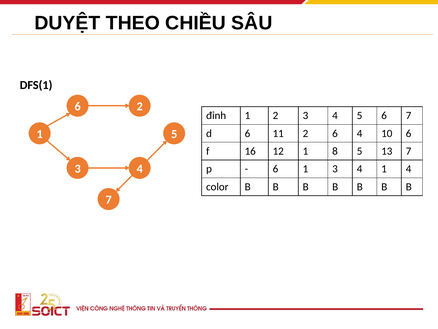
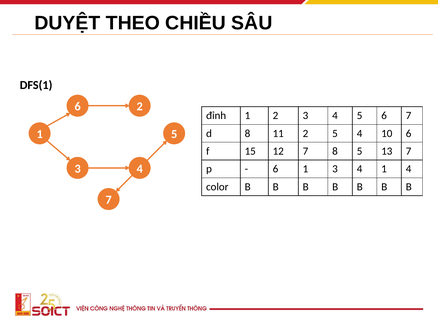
d 6: 6 -> 8 (247, 133)
2 6: 6 -> 5 (335, 133)
16: 16 -> 15 (250, 151)
12 1: 1 -> 7 (305, 151)
